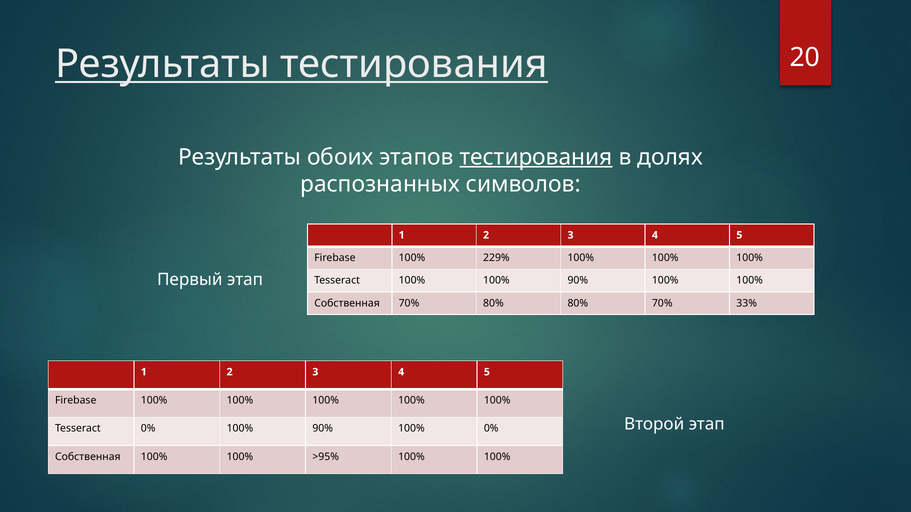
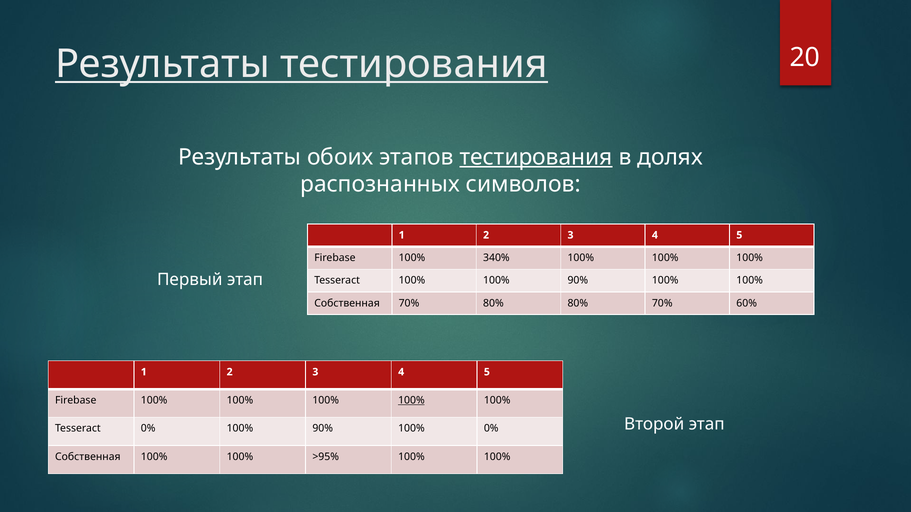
229%: 229% -> 340% (496, 258)
33%: 33% -> 60% (747, 303)
100% underline: none -> present (411, 401)
